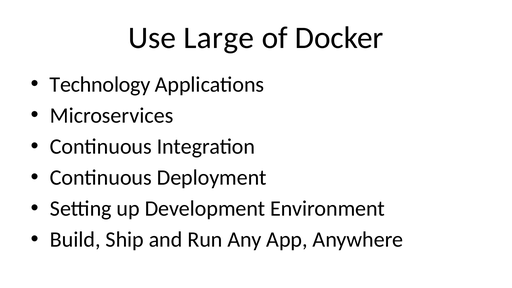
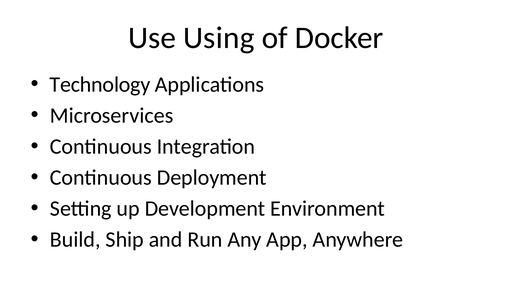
Large: Large -> Using (219, 38)
